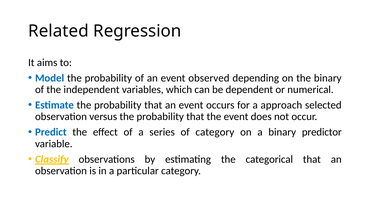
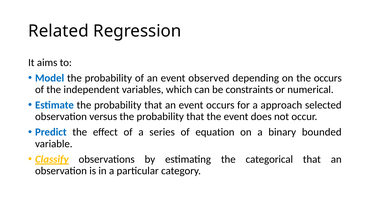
the binary: binary -> occurs (328, 78)
dependent: dependent -> constraints (249, 90)
of category: category -> equation (215, 132)
predictor: predictor -> bounded (322, 132)
